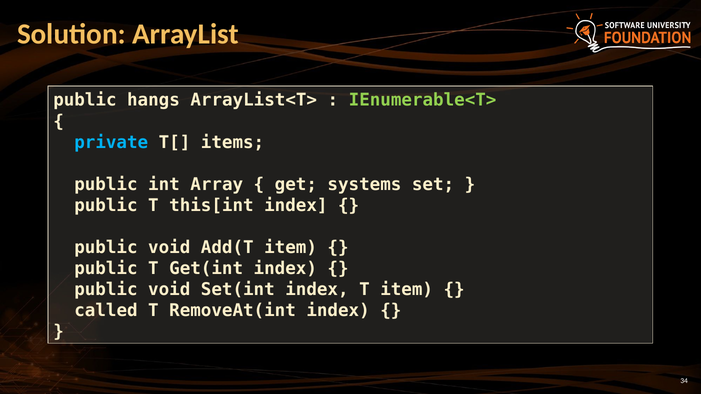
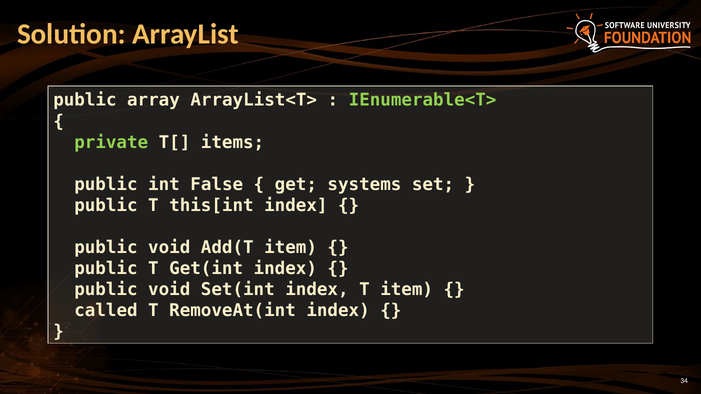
hangs: hangs -> array (153, 100)
private colour: light blue -> light green (111, 142)
Array: Array -> False (217, 184)
